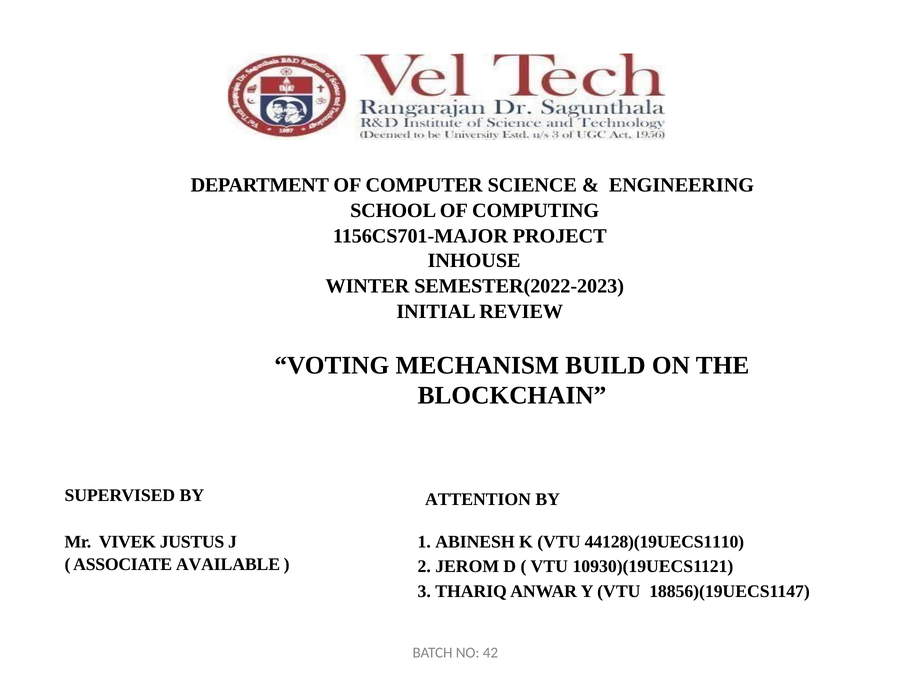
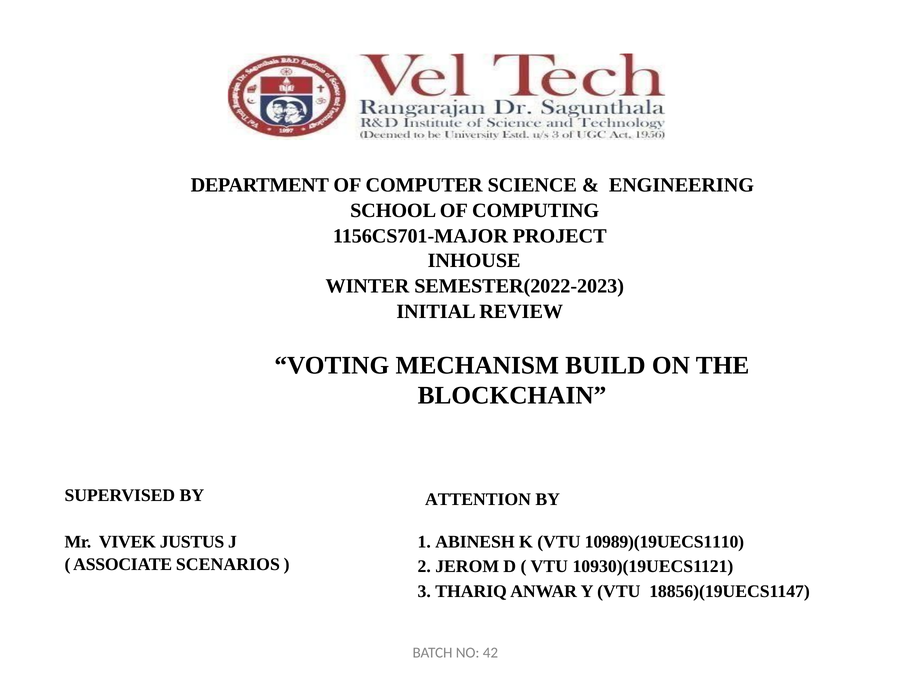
44128)(19UECS1110: 44128)(19UECS1110 -> 10989)(19UECS1110 (664, 542)
AVAILABLE: AVAILABLE -> SCENARIOS (228, 564)
